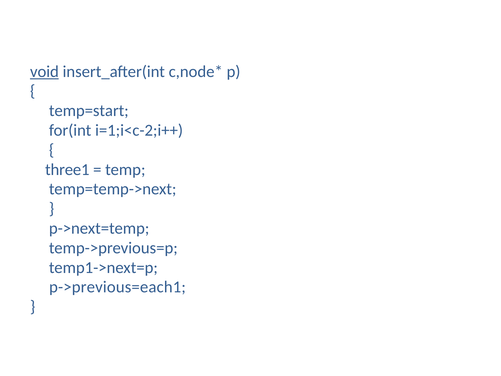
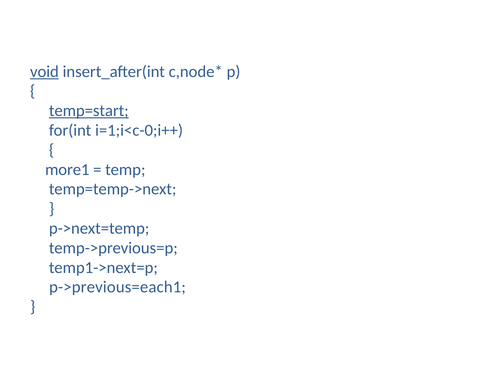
temp=start underline: none -> present (89, 111)
i=1;i<c-2;i++: i=1;i<c-2;i++ -> i=1;i<c-0;i++ (139, 130)
three1: three1 -> more1 (67, 169)
